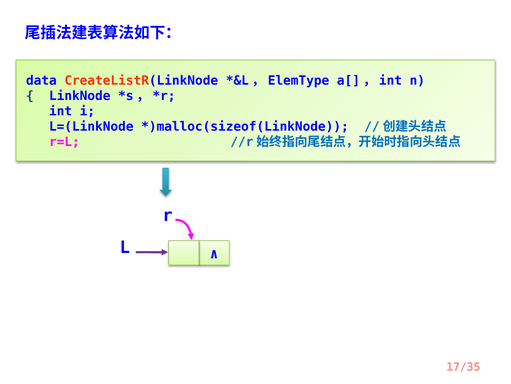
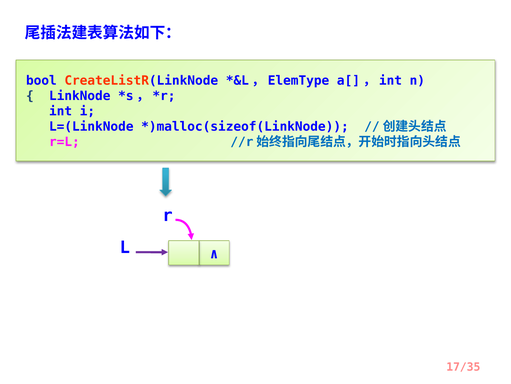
data: data -> bool (41, 81)
